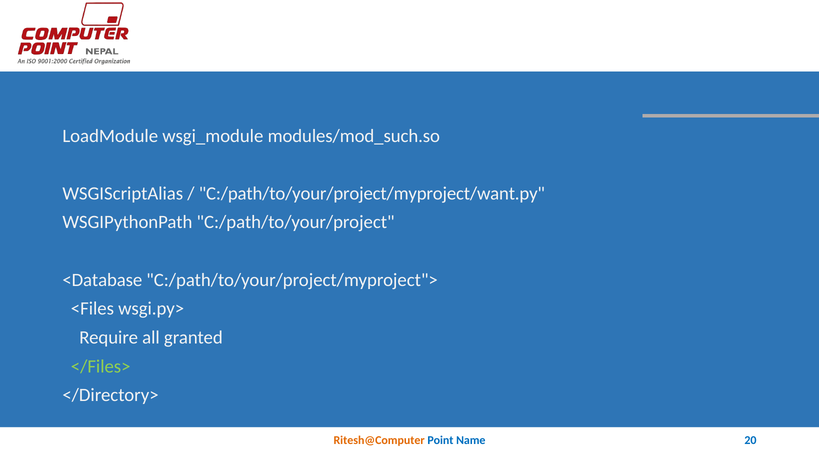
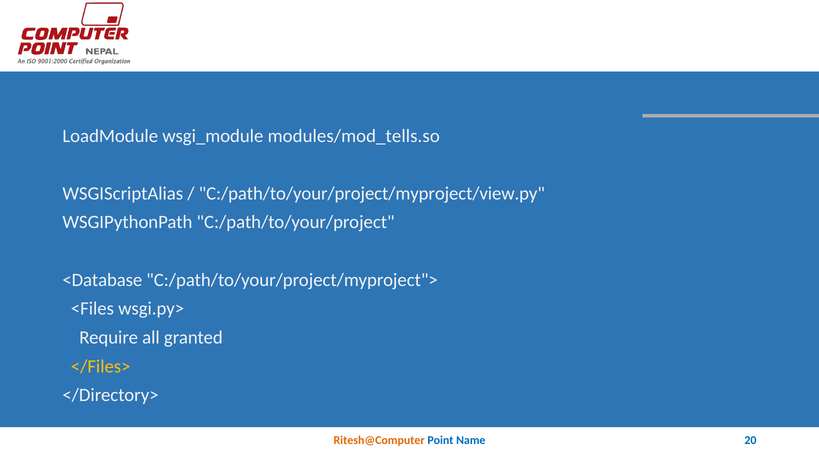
modules/mod_such.so: modules/mod_such.so -> modules/mod_tells.so (354, 136)
C:/path/to/your/project/myproject/want.py: C:/path/to/your/project/myproject/want.py -> C:/path/to/your/project/myproject/view.py (372, 193)
</Files> colour: light green -> yellow (101, 366)
